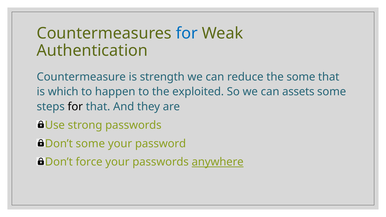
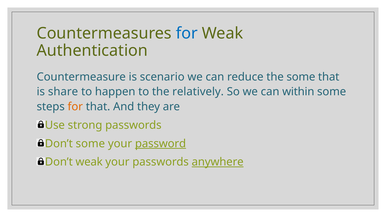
strength: strength -> scenario (162, 77)
which: which -> share (63, 92)
exploited: exploited -> relatively (198, 92)
assets: assets -> within (298, 92)
for colour: black -> orange (75, 107)
password underline: none -> present (161, 144)
Don’t force: force -> weak (89, 162)
